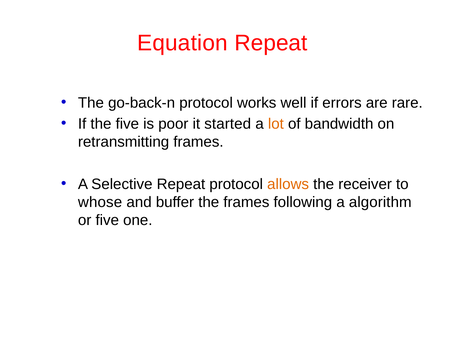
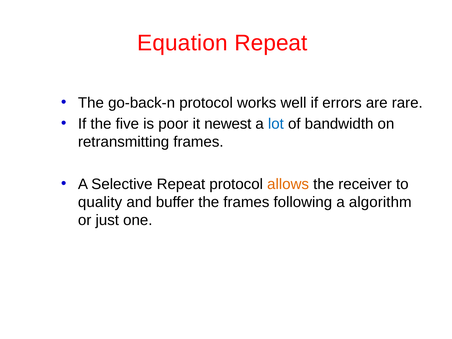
started: started -> newest (228, 124)
lot colour: orange -> blue (276, 124)
whose: whose -> quality (100, 202)
or five: five -> just (107, 220)
